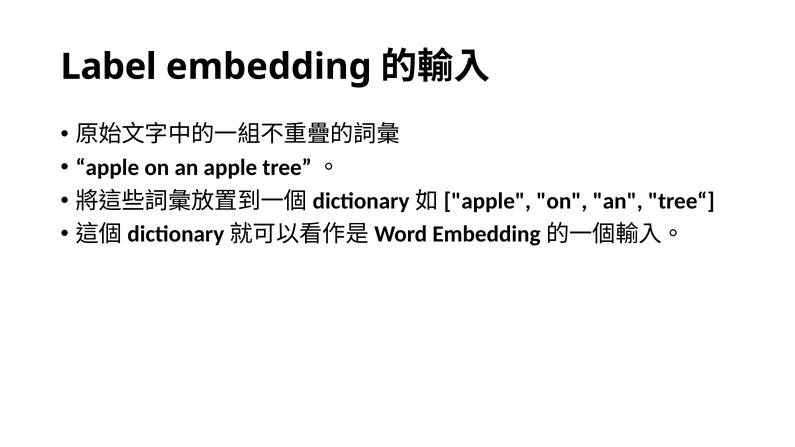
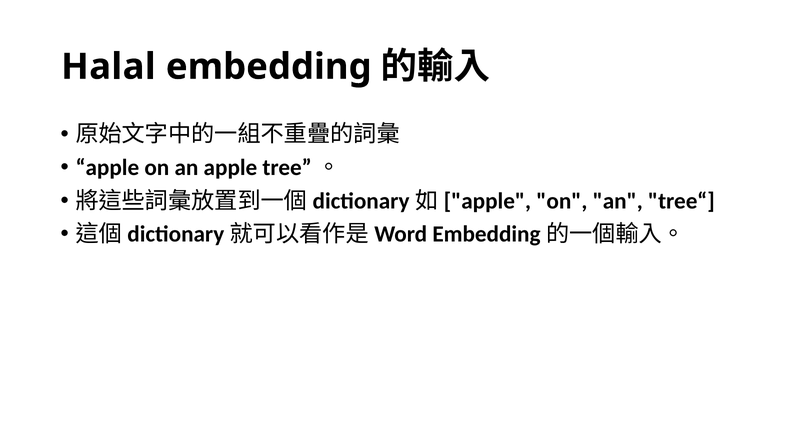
Label: Label -> Halal (108, 67)
